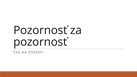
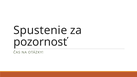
Pozornosť: Pozornosť -> Spustenie (40, 30)
